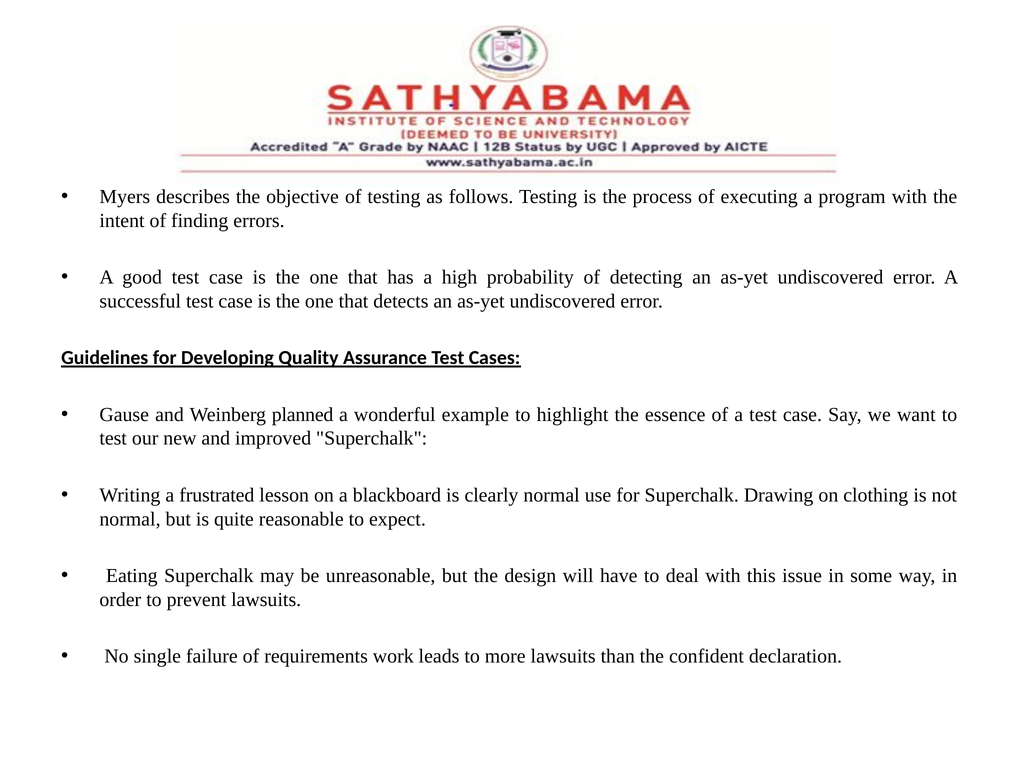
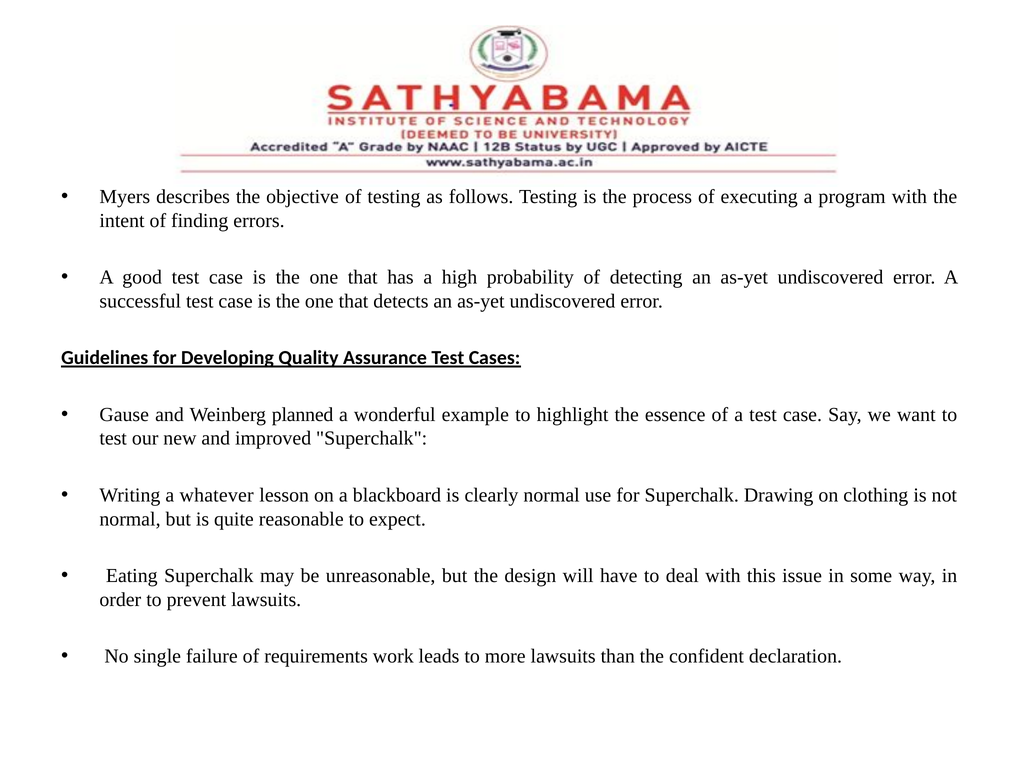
frustrated: frustrated -> whatever (217, 495)
